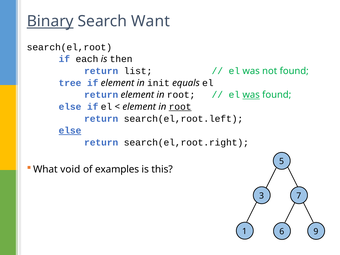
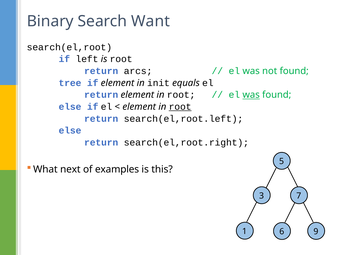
Binary underline: present -> none (50, 21)
each: each -> left (87, 59)
is then: then -> root (121, 59)
list: list -> arcs (138, 71)
else underline: present -> none (70, 131)
void: void -> next (70, 169)
